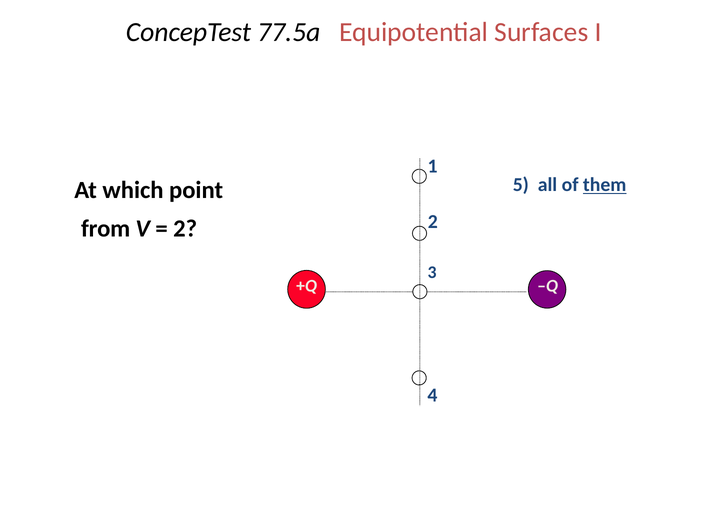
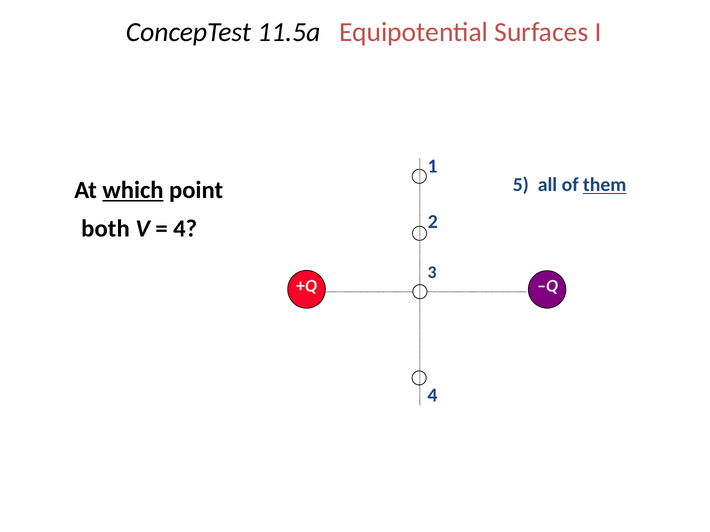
77.5a: 77.5a -> 11.5a (289, 32)
which underline: none -> present (133, 190)
from: from -> both (105, 229)
2: 2 -> 4 (185, 229)
